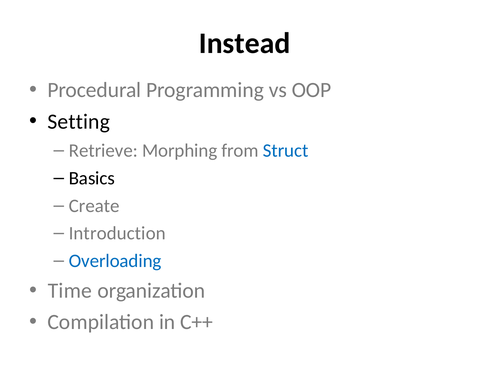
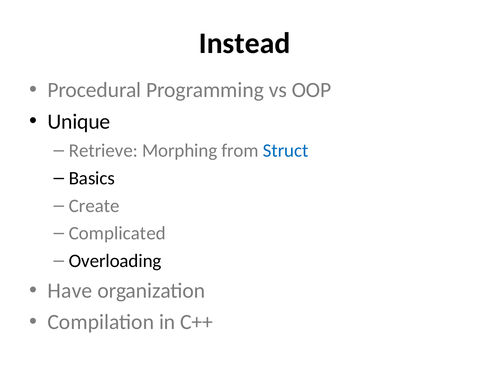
Setting: Setting -> Unique (79, 121)
Introduction: Introduction -> Complicated (117, 233)
Overloading colour: blue -> black (115, 260)
Time: Time -> Have (70, 290)
